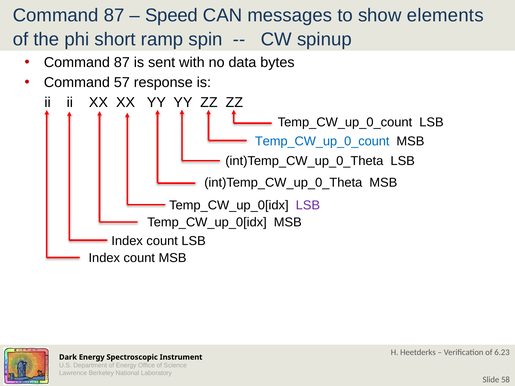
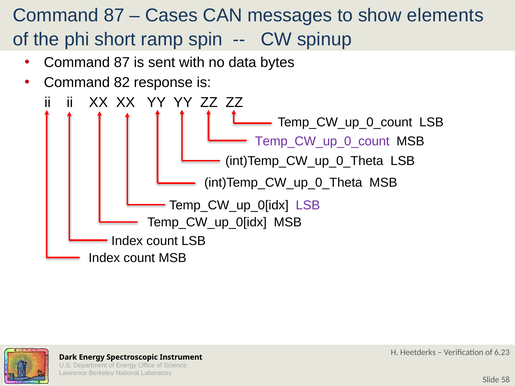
Speed: Speed -> Cases (171, 15)
57: 57 -> 82 (122, 83)
Temp_CW_up_0_count colour: blue -> purple (322, 141)
